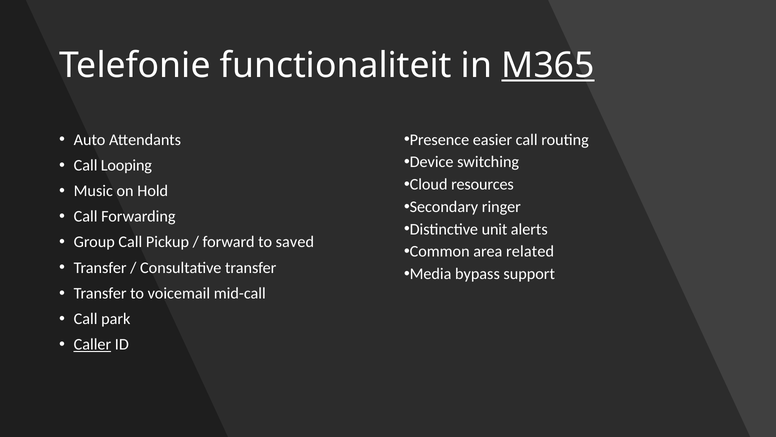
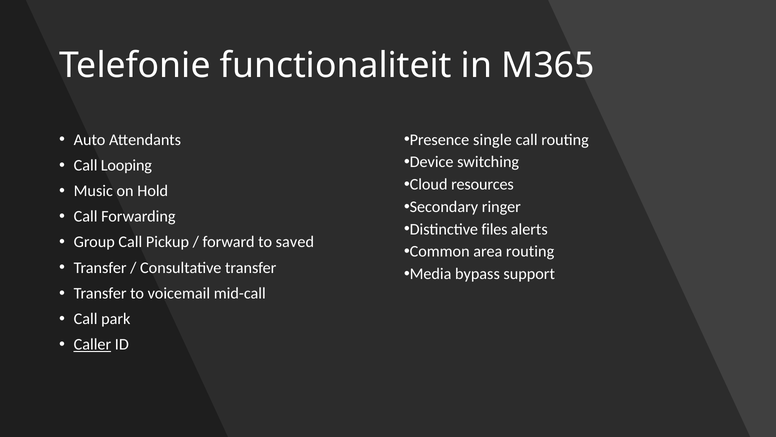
M365 underline: present -> none (548, 65)
easier: easier -> single (492, 140)
unit: unit -> files (494, 229)
area related: related -> routing (530, 251)
